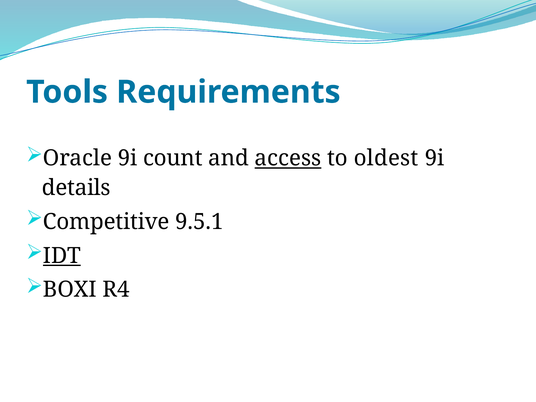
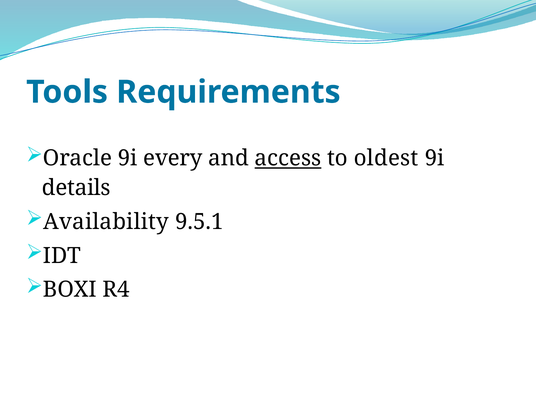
count: count -> every (173, 158)
Competitive: Competitive -> Availability (106, 222)
IDT underline: present -> none (62, 256)
